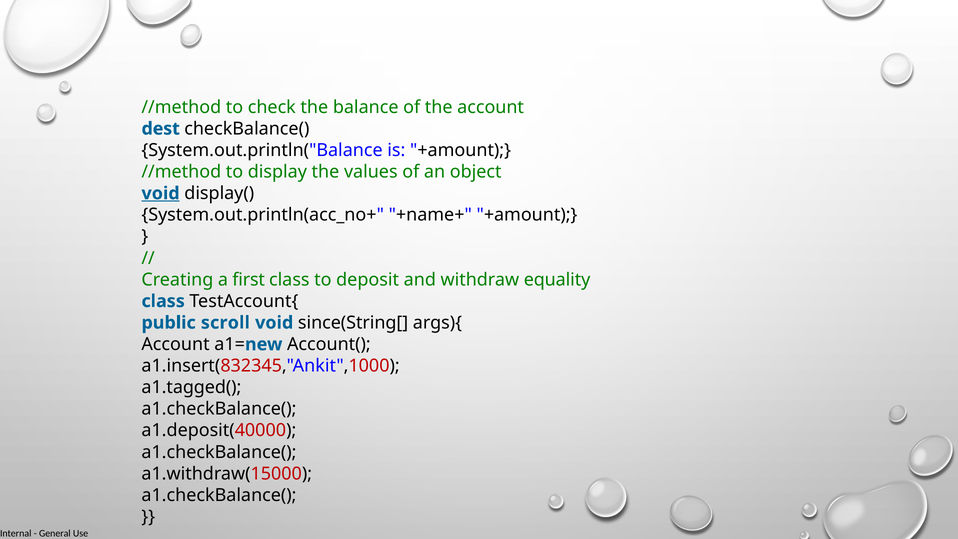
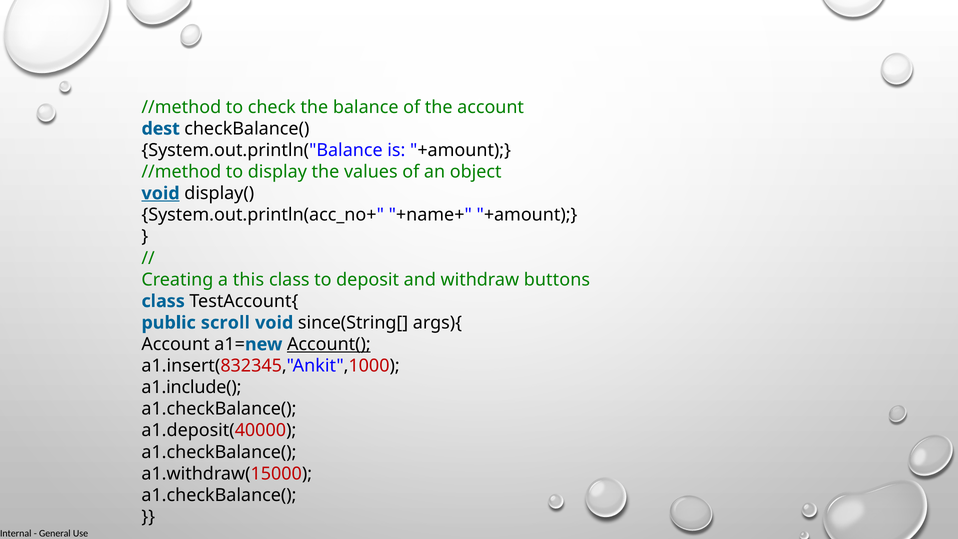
first: first -> this (248, 280)
equality: equality -> buttons (557, 280)
Account( underline: none -> present (329, 344)
a1.tagged(: a1.tagged( -> a1.include( (191, 387)
